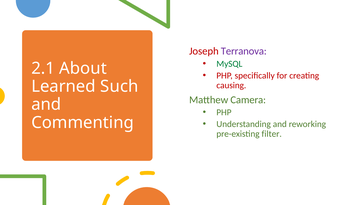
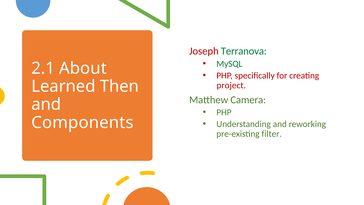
Terranova colour: purple -> green (244, 51)
causing: causing -> project (231, 85)
Such: Such -> Then (120, 86)
Commenting: Commenting -> Components (83, 122)
